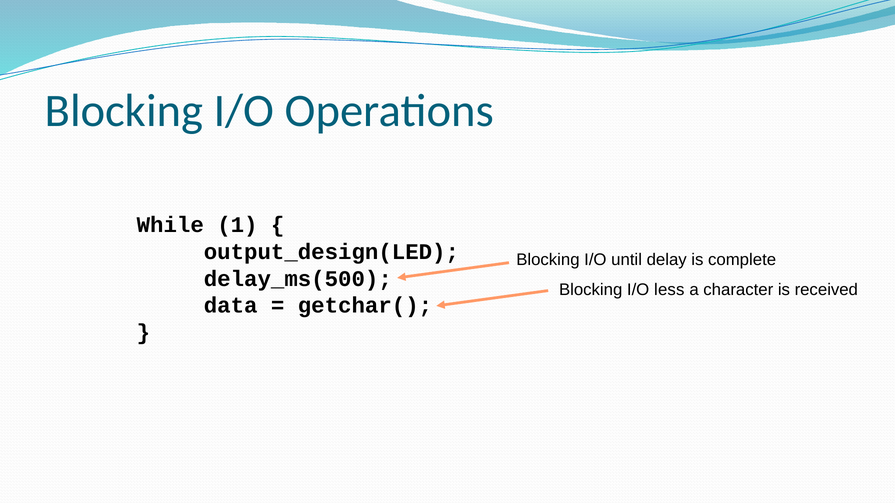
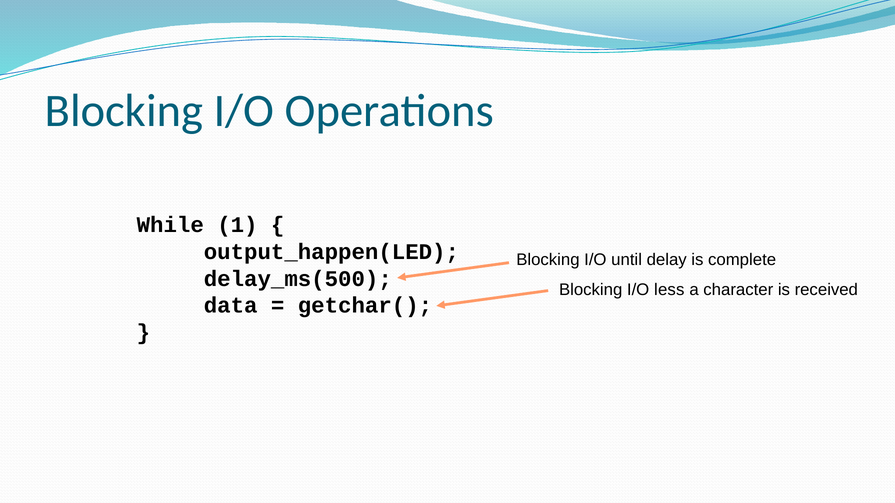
output_design(LED: output_design(LED -> output_happen(LED (331, 252)
